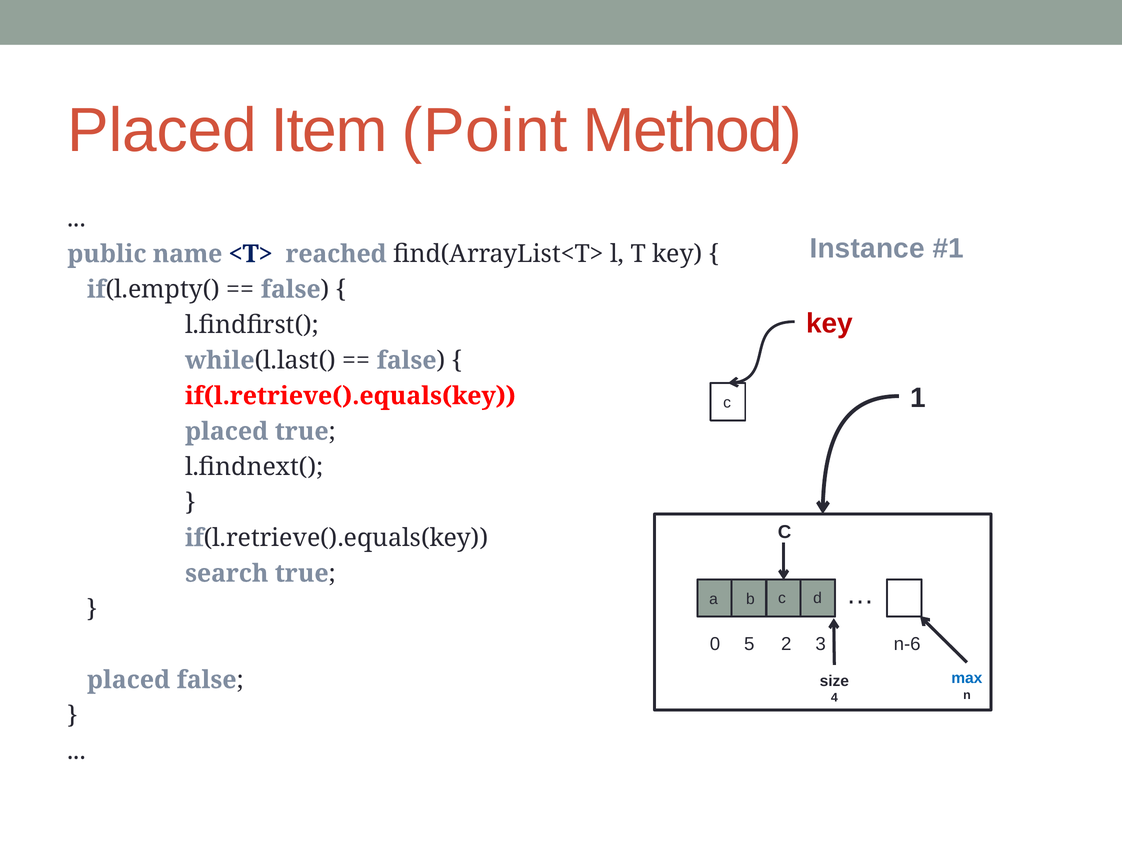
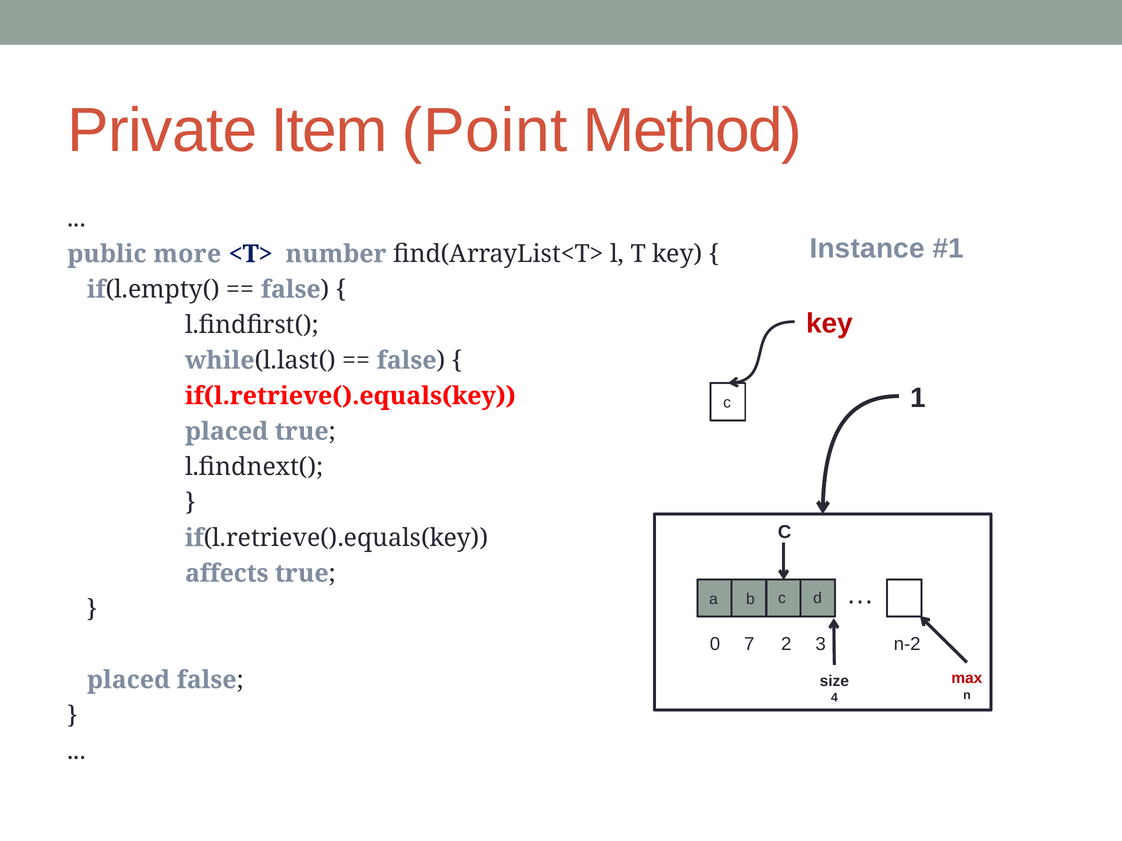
Placed: Placed -> Private (162, 131)
name: name -> more (187, 254)
reached: reached -> number (336, 254)
search: search -> affects (227, 574)
5: 5 -> 7 (749, 644)
n-6: n-6 -> n-2 (907, 644)
max colour: blue -> red (967, 679)
